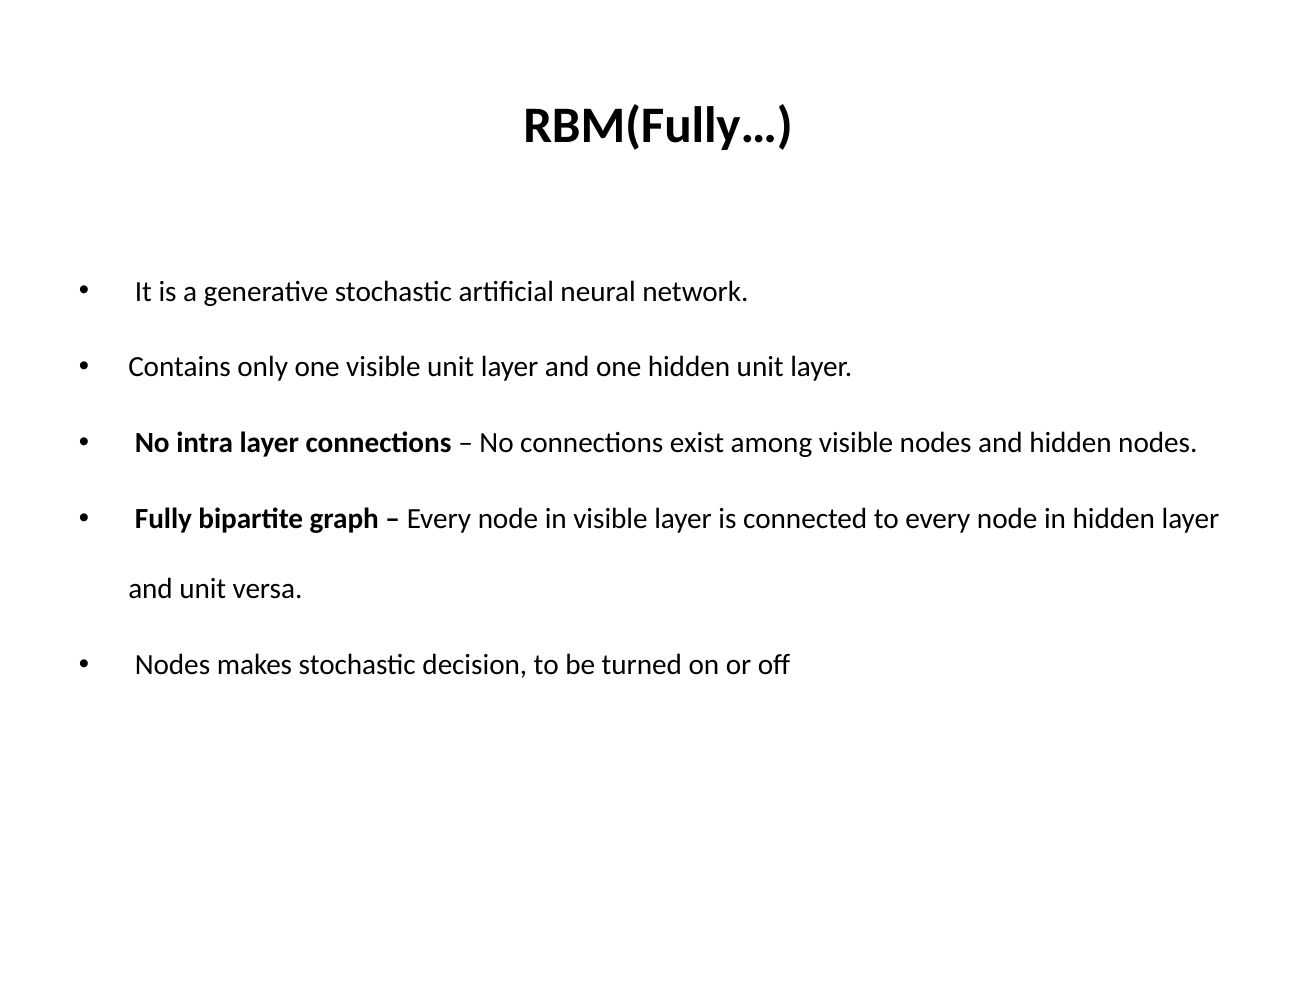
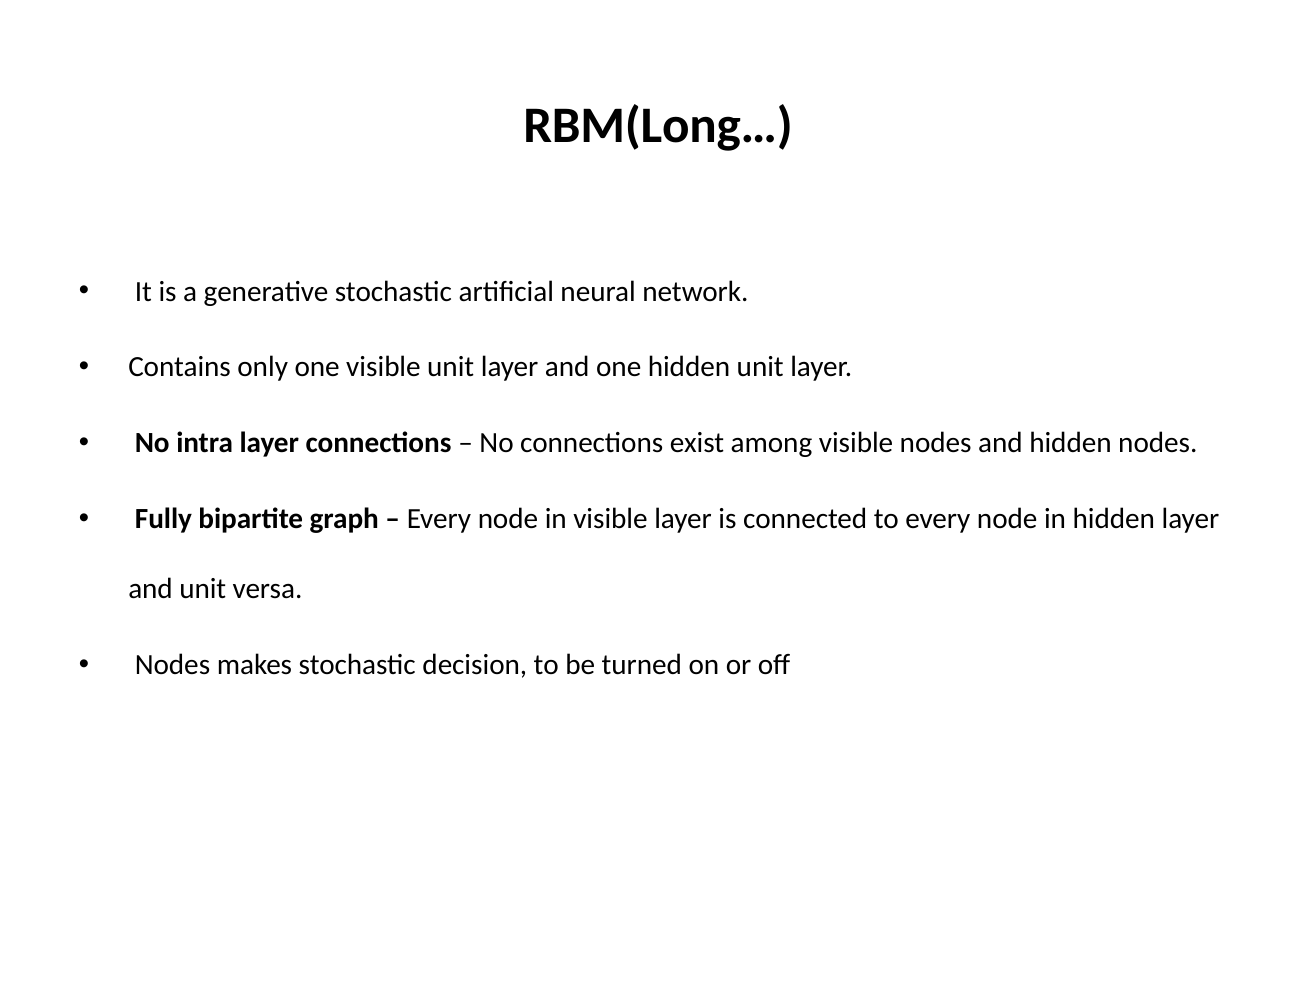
RBM(Fully…: RBM(Fully… -> RBM(Long… (658, 125)
